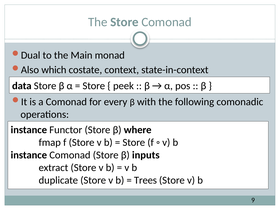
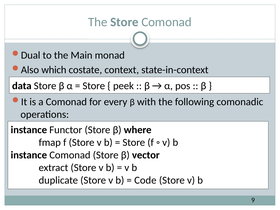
inputs: inputs -> vector (146, 155)
Trees: Trees -> Code (145, 180)
